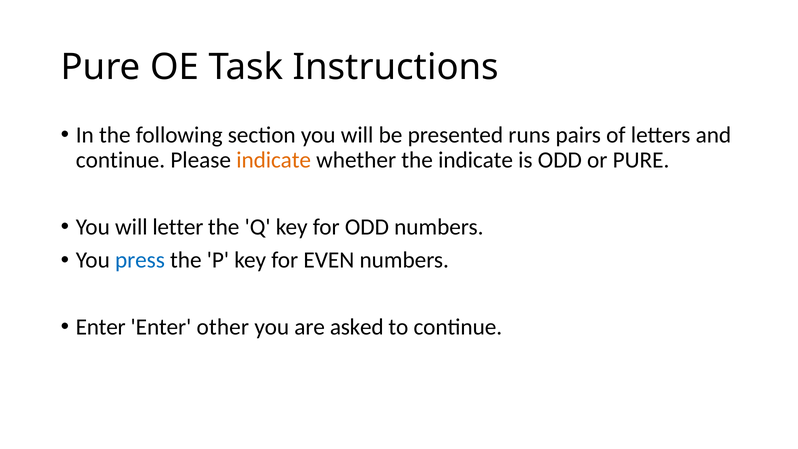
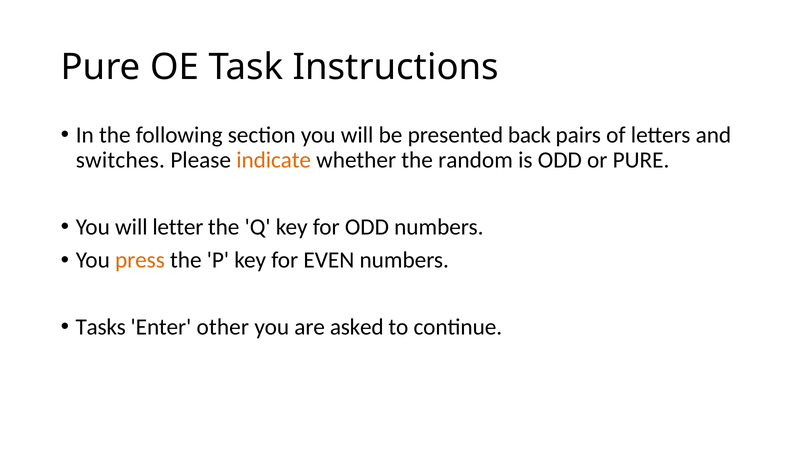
runs: runs -> back (529, 135)
continue: continue -> switches (120, 160)
the indicate: indicate -> random (476, 160)
press colour: blue -> orange (140, 260)
Enter: Enter -> Tasks (101, 327)
